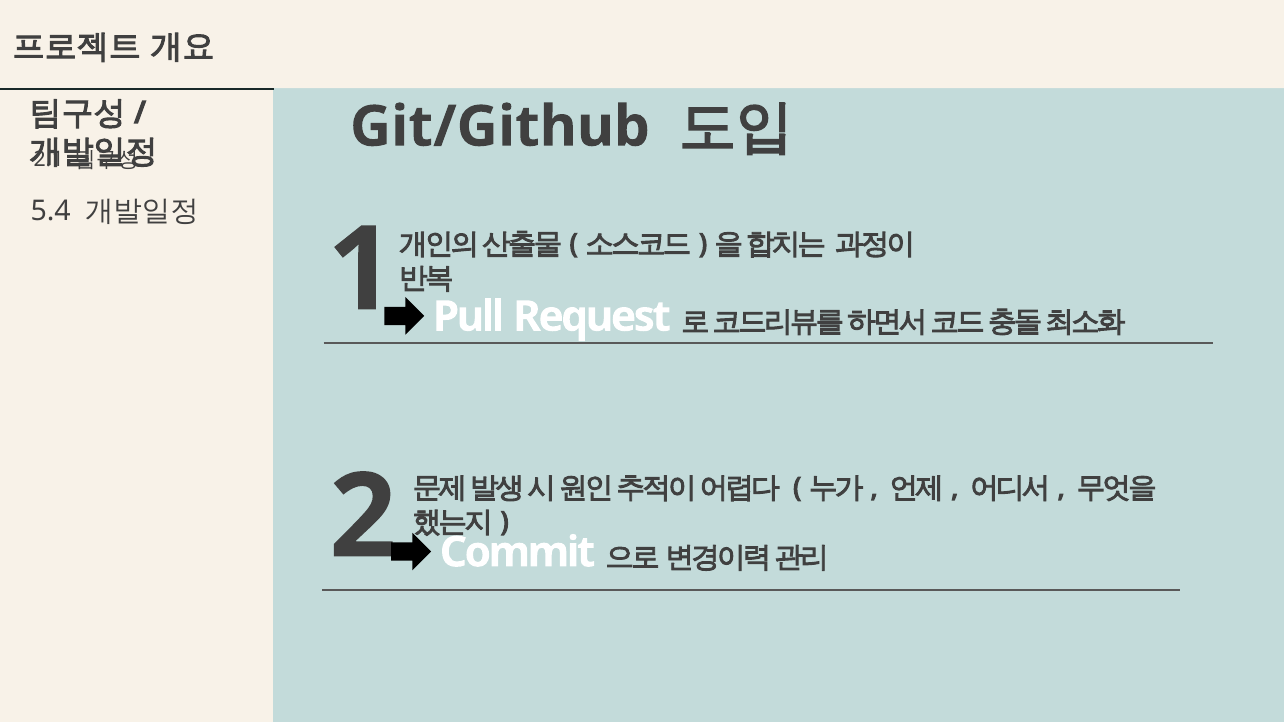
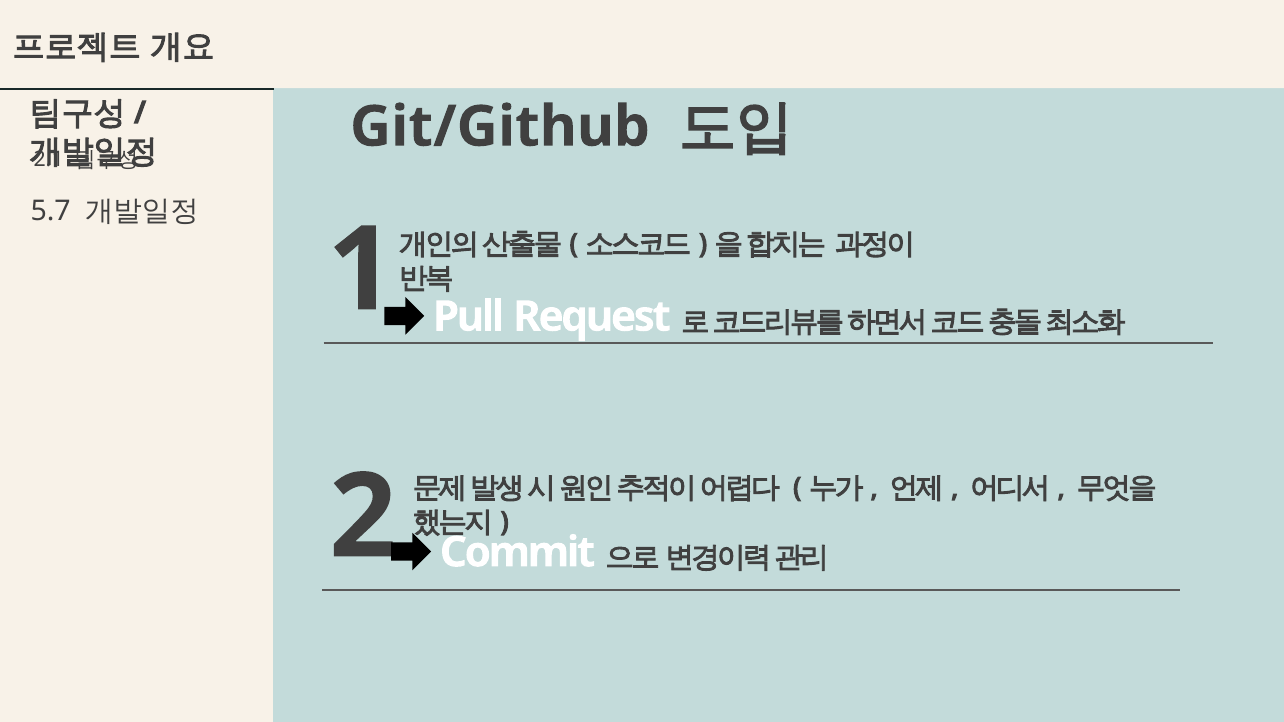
5.4: 5.4 -> 5.7 (51, 211)
